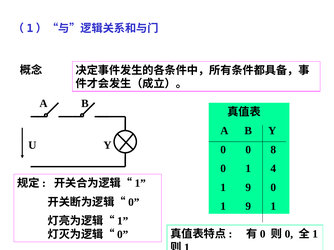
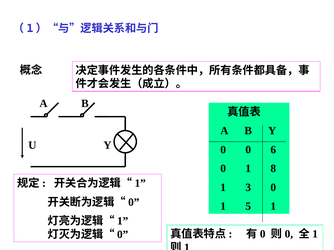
8: 8 -> 6 (273, 150)
4: 4 -> 8 (273, 169)
9: 9 -> 3 (248, 188)
9: 9 -> 5 (248, 207)
